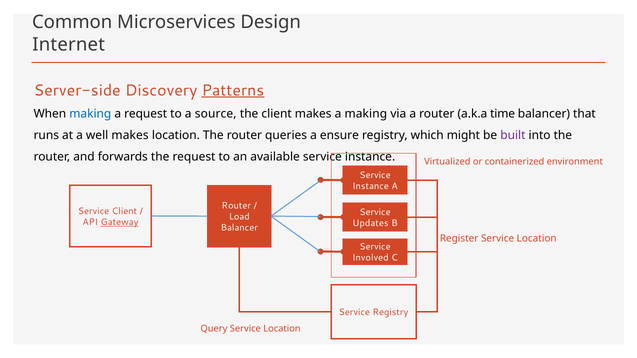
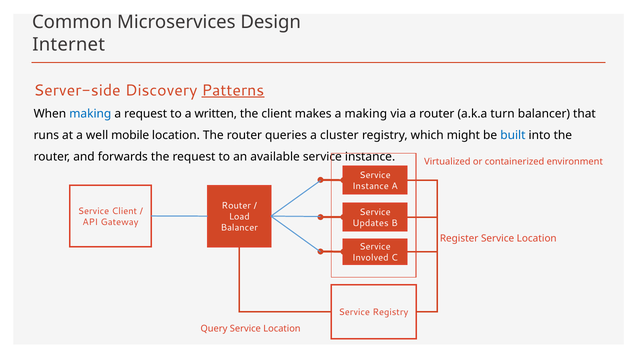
source: source -> written (216, 114)
time: time -> turn (503, 114)
well makes: makes -> mobile (130, 135)
ensure: ensure -> cluster (339, 135)
built colour: purple -> blue (513, 135)
Gateway underline: present -> none (120, 222)
